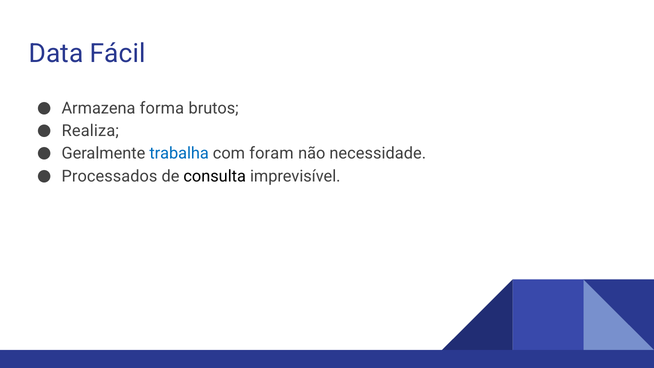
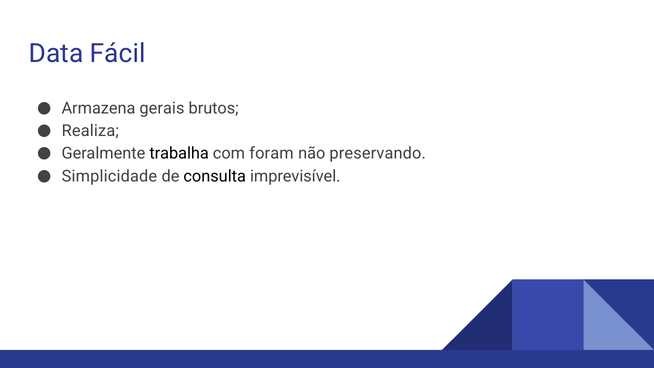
forma: forma -> gerais (162, 108)
trabalha colour: blue -> black (179, 153)
necessidade: necessidade -> preservando (378, 153)
Processados: Processados -> Simplicidade (109, 176)
